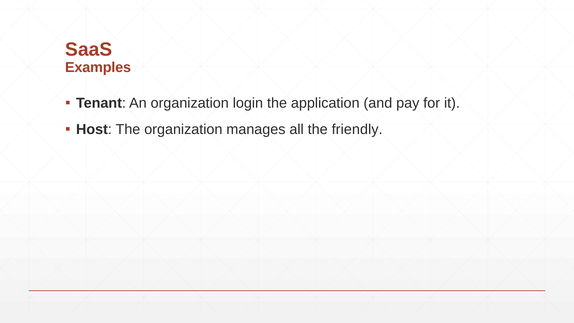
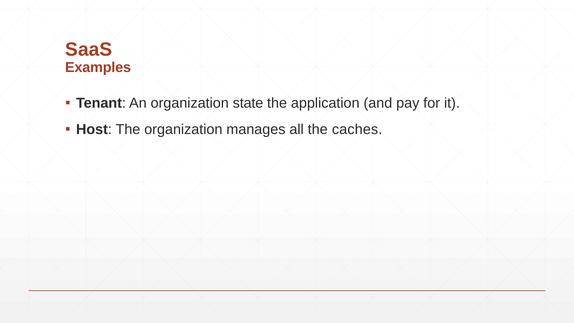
login: login -> state (248, 103)
friendly: friendly -> caches (357, 129)
